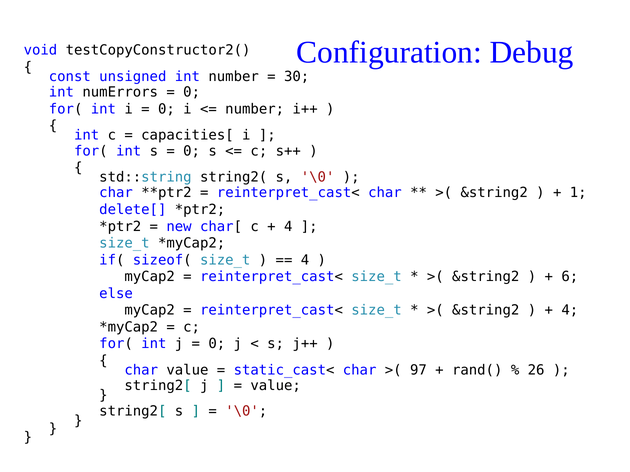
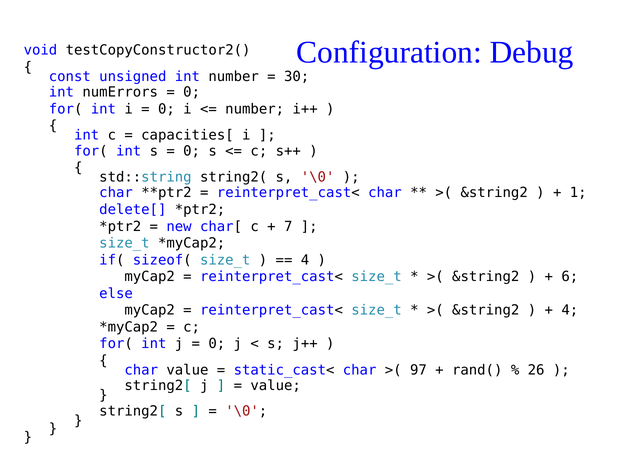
4: 4 -> 7 (288, 227)
